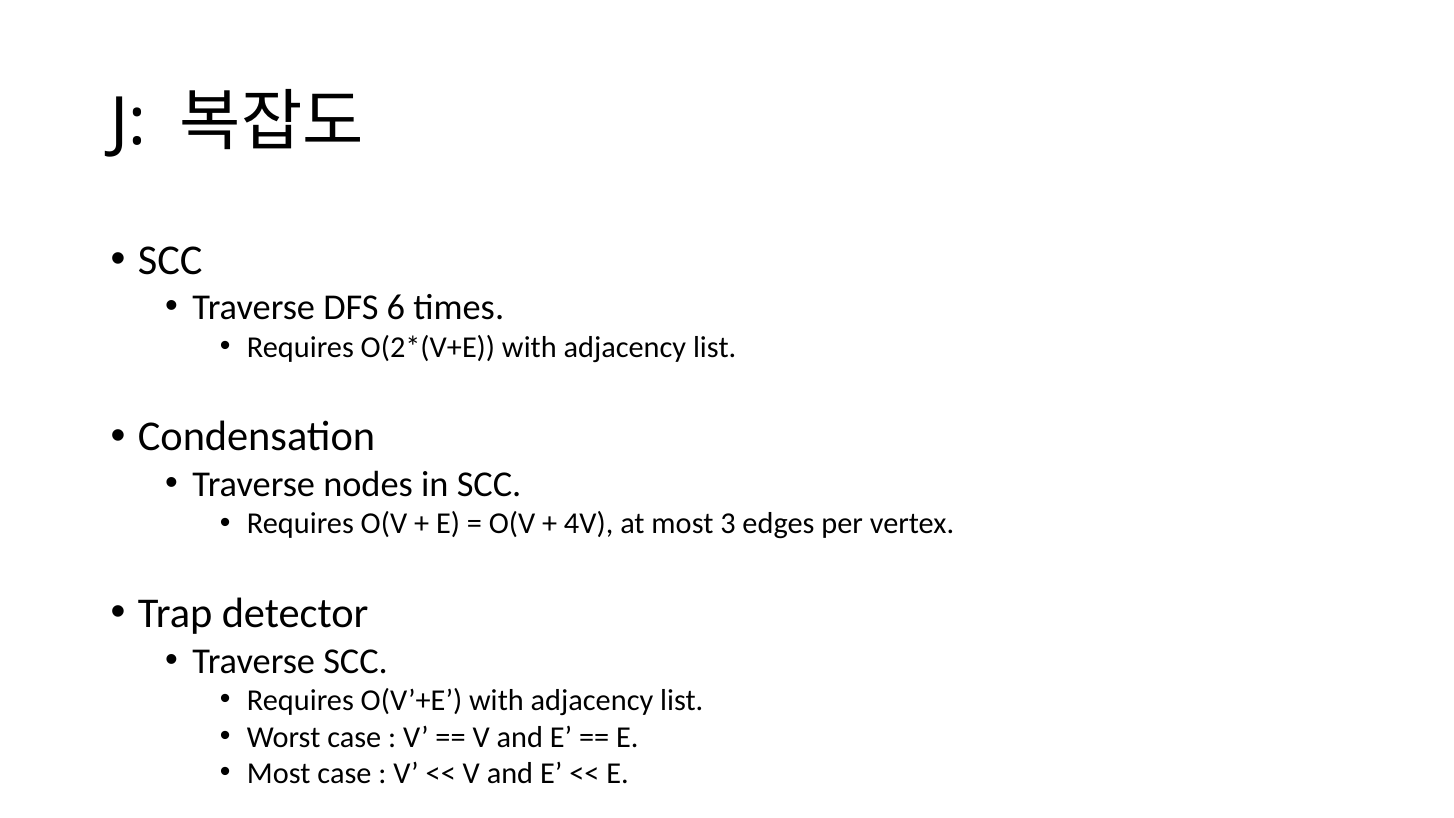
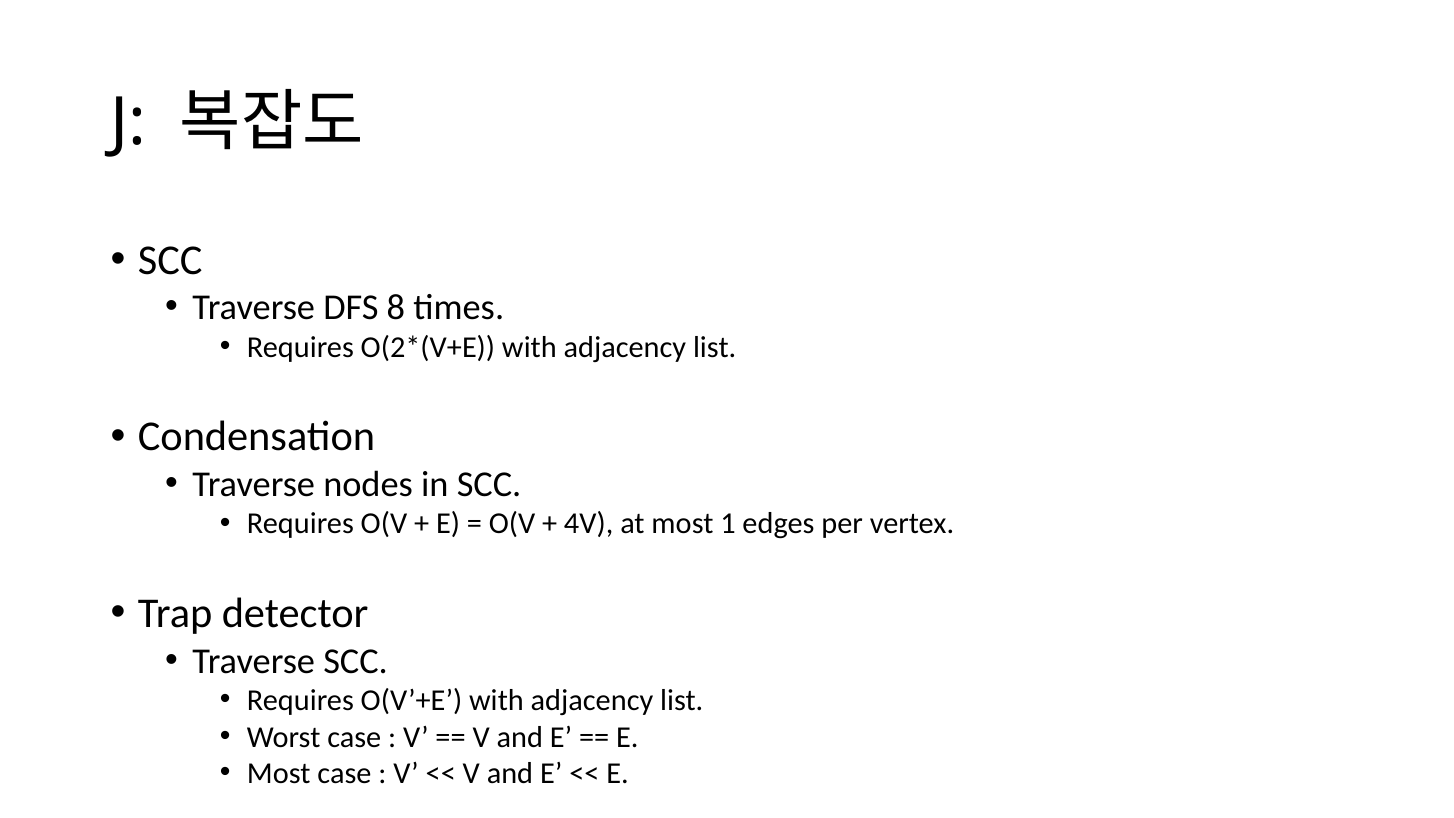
6: 6 -> 8 (396, 308)
3: 3 -> 1 (728, 524)
